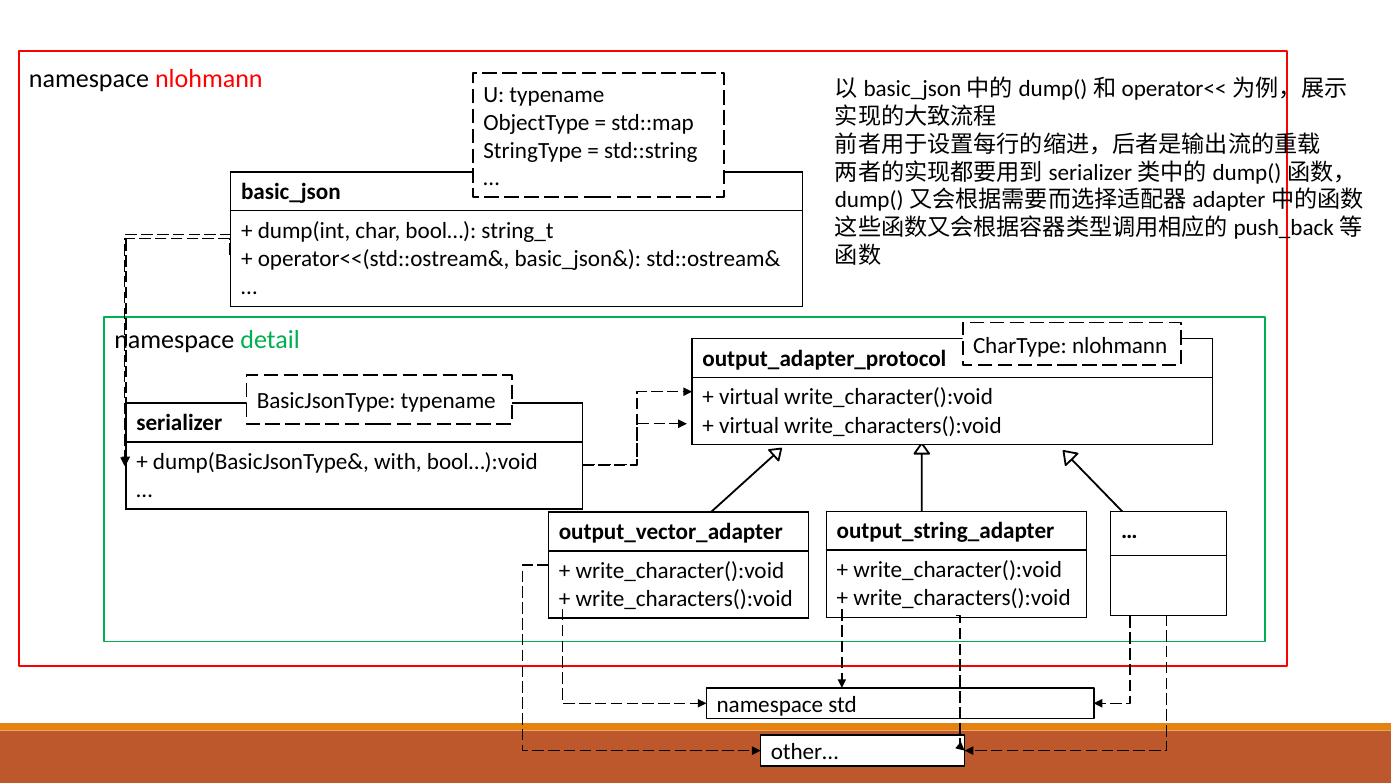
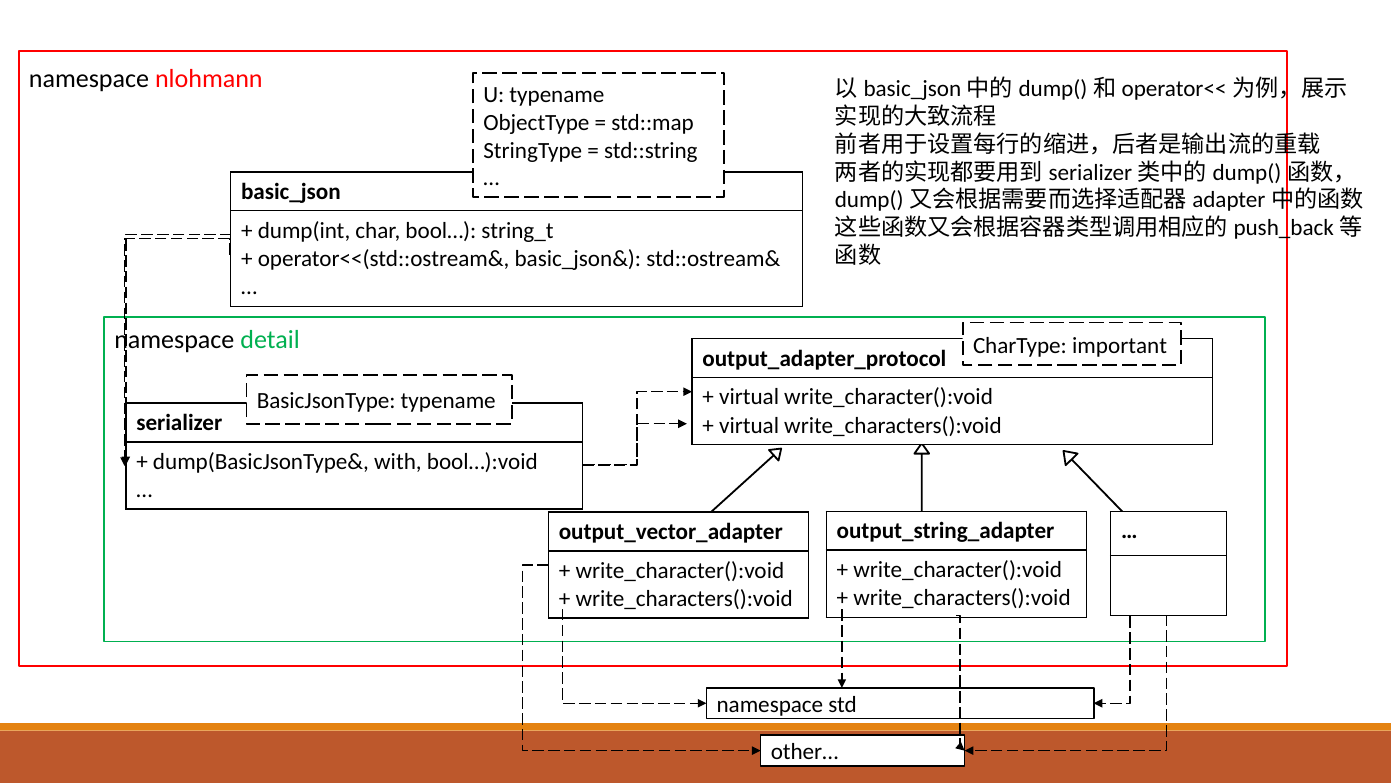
CharType nlohmann: nlohmann -> important (1120, 345)
